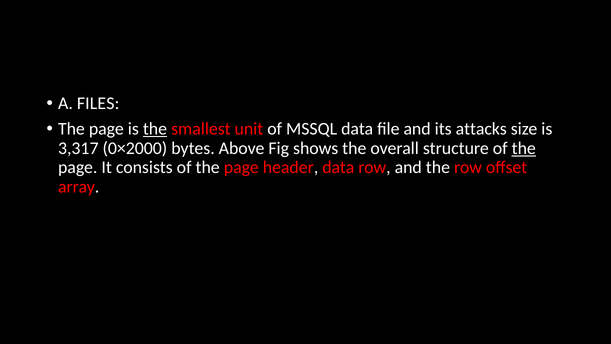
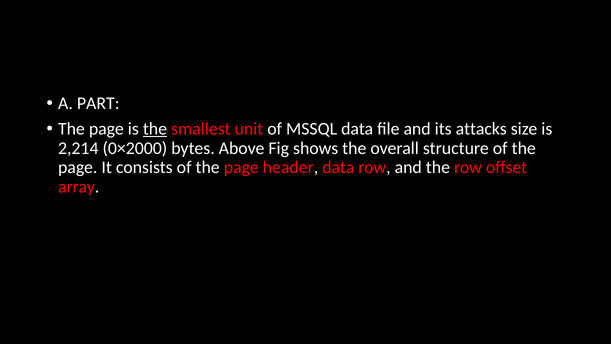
FILES: FILES -> PART (98, 103)
3,317: 3,317 -> 2,214 (78, 148)
the underline: present -> none (524, 148)
